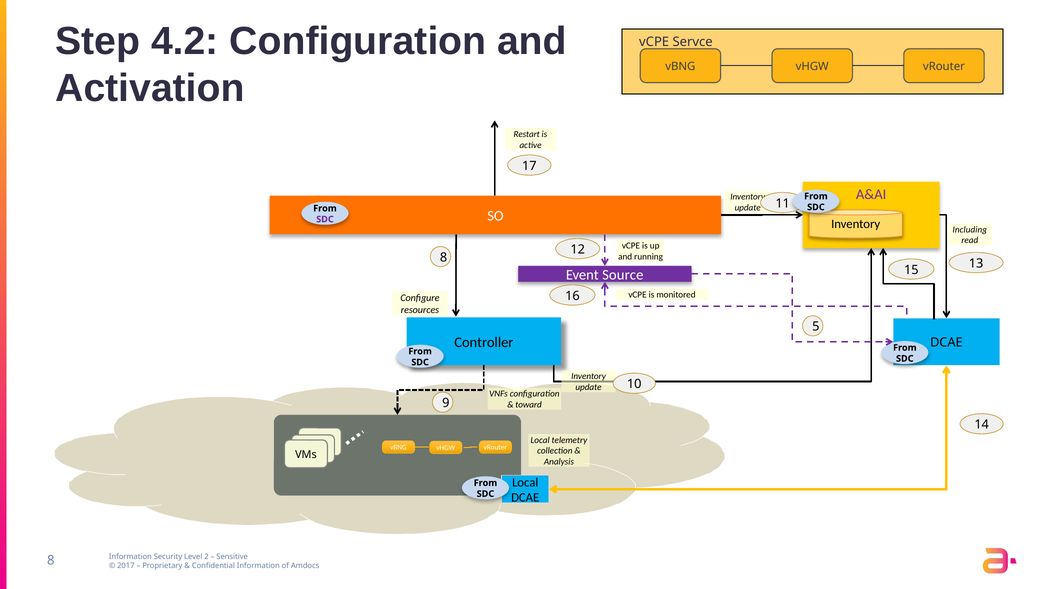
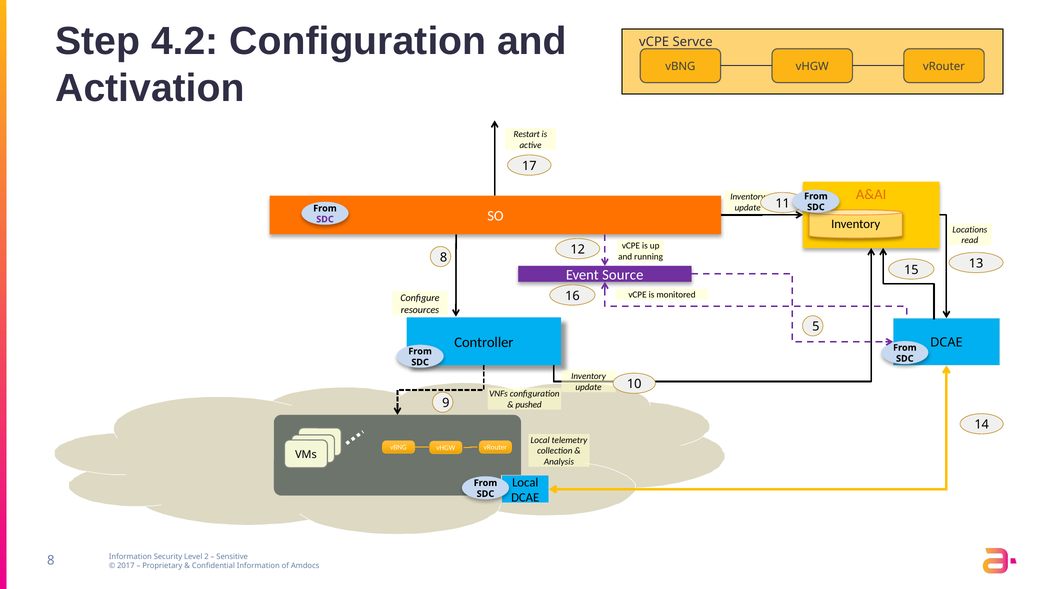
A&AI colour: purple -> orange (871, 194)
Including: Including -> Locations (970, 229)
toward: toward -> pushed (529, 404)
